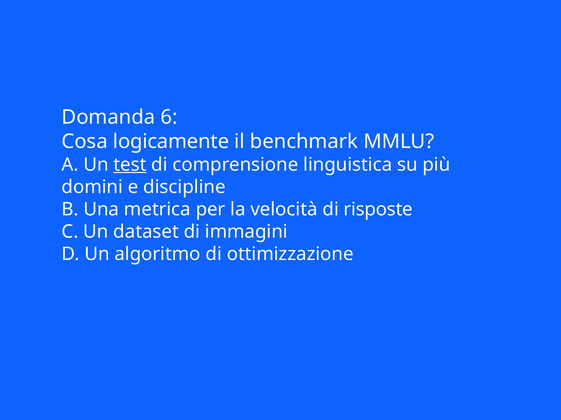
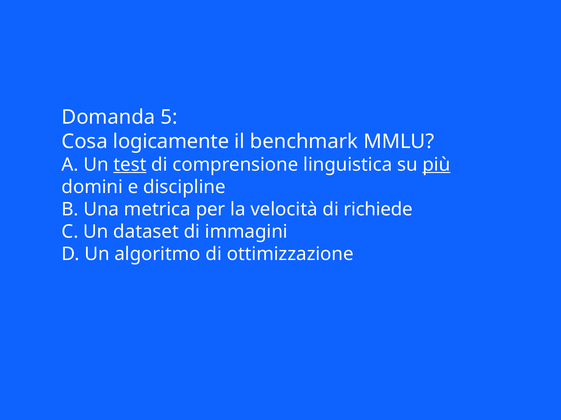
6: 6 -> 5 (169, 117)
più underline: none -> present (436, 165)
risposte: risposte -> richiede (378, 210)
